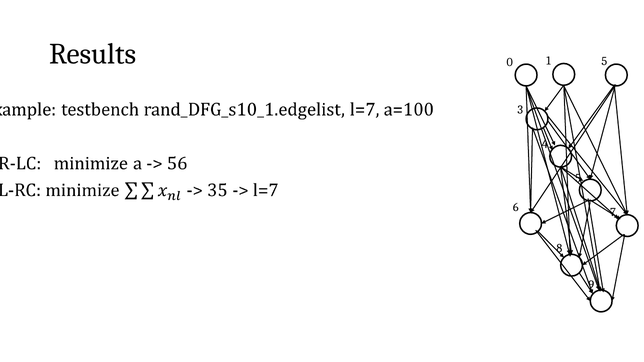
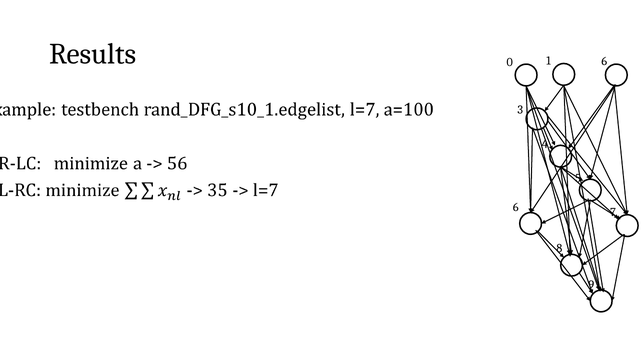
1 5: 5 -> 6 (604, 61)
